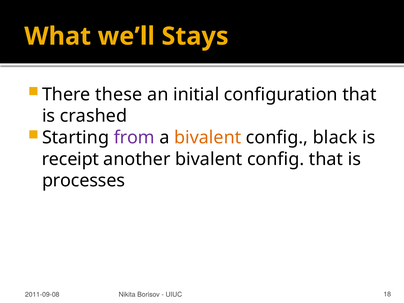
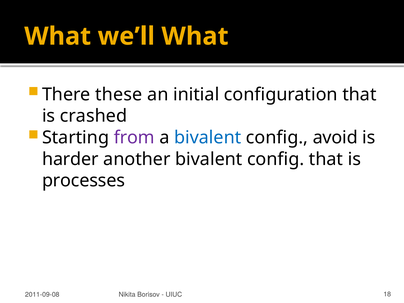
we’ll Stays: Stays -> What (195, 36)
bivalent colour: orange -> blue (208, 138)
black: black -> avoid (335, 138)
receipt: receipt -> harder (70, 159)
